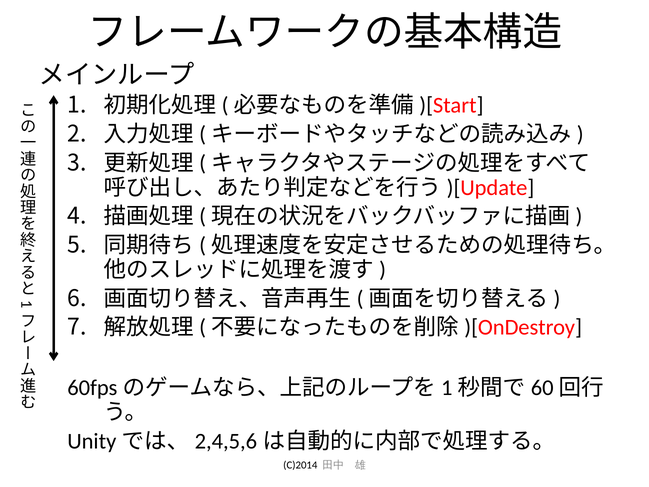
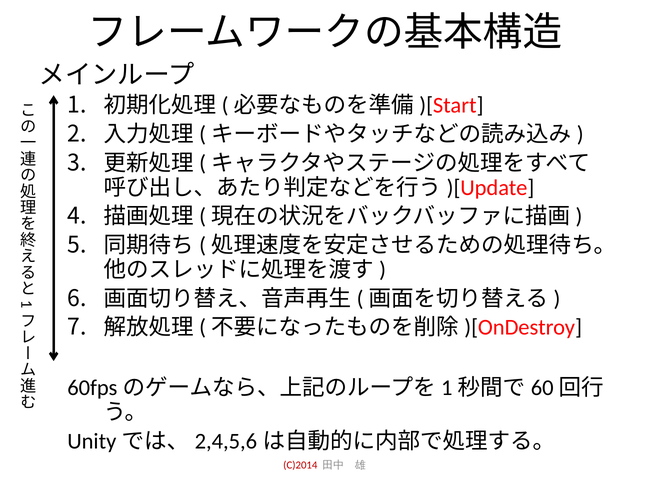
C)2014 colour: black -> red (300, 465)
